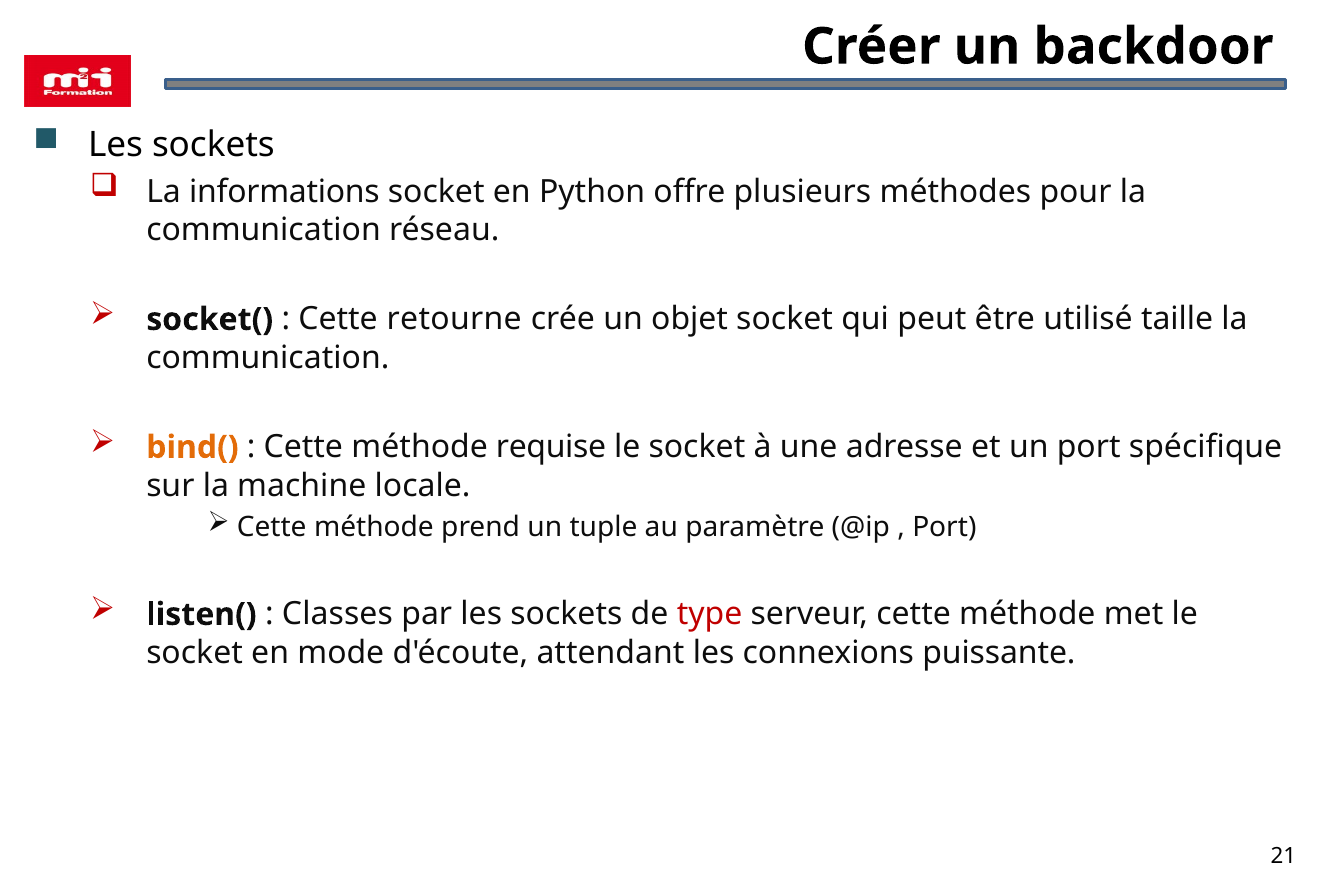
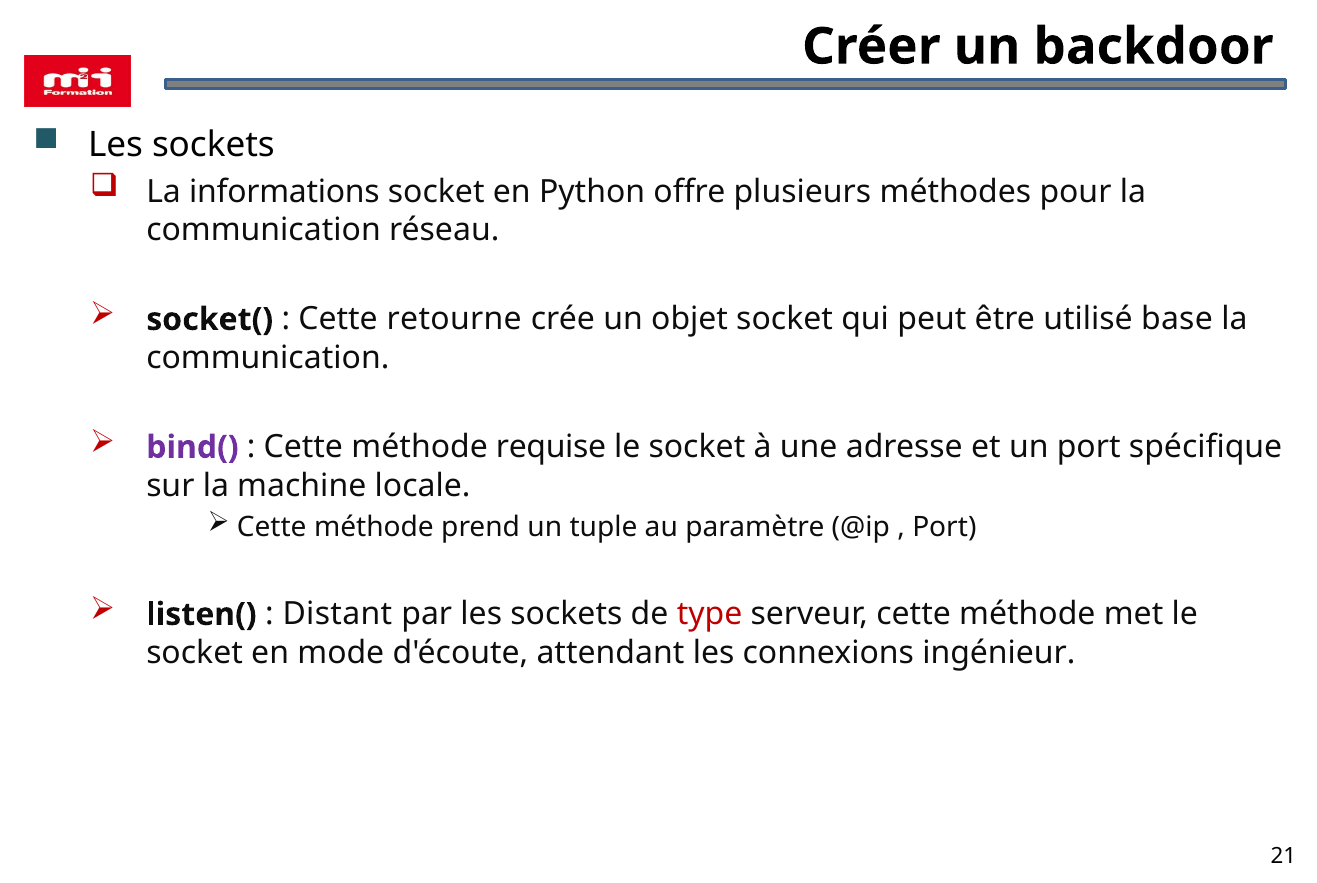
taille: taille -> base (1177, 319)
bind( colour: orange -> purple (192, 447)
Classes: Classes -> Distant (337, 614)
puissante: puissante -> ingénieur (999, 652)
